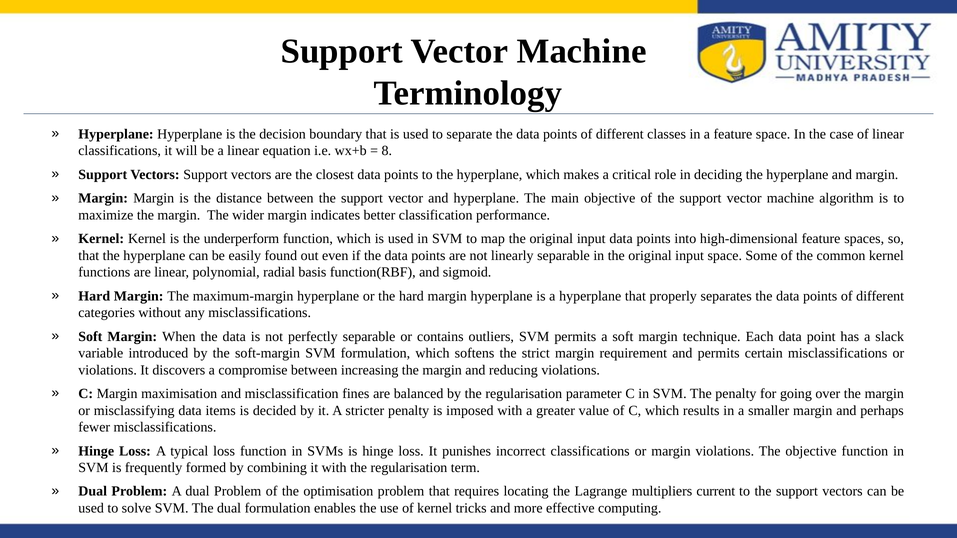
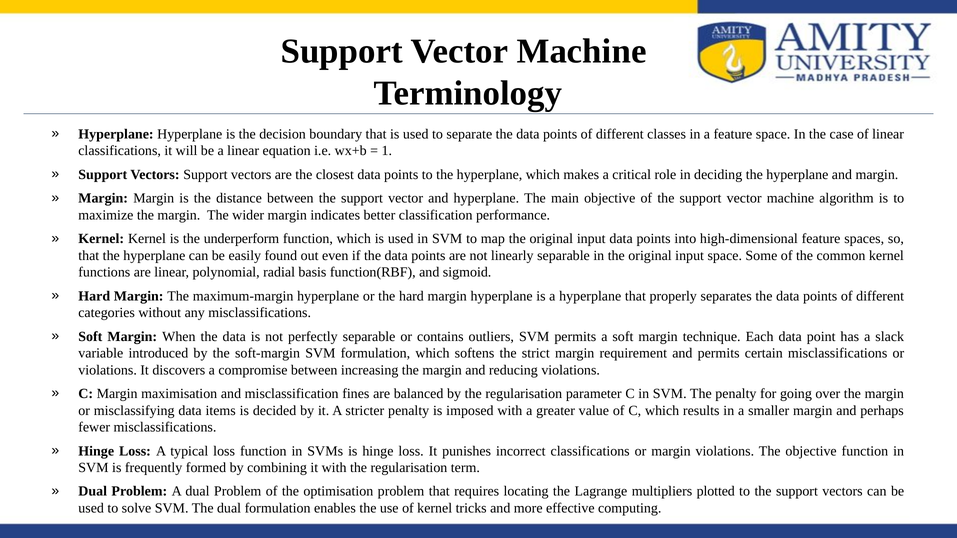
8: 8 -> 1 (387, 151)
current: current -> plotted (716, 492)
